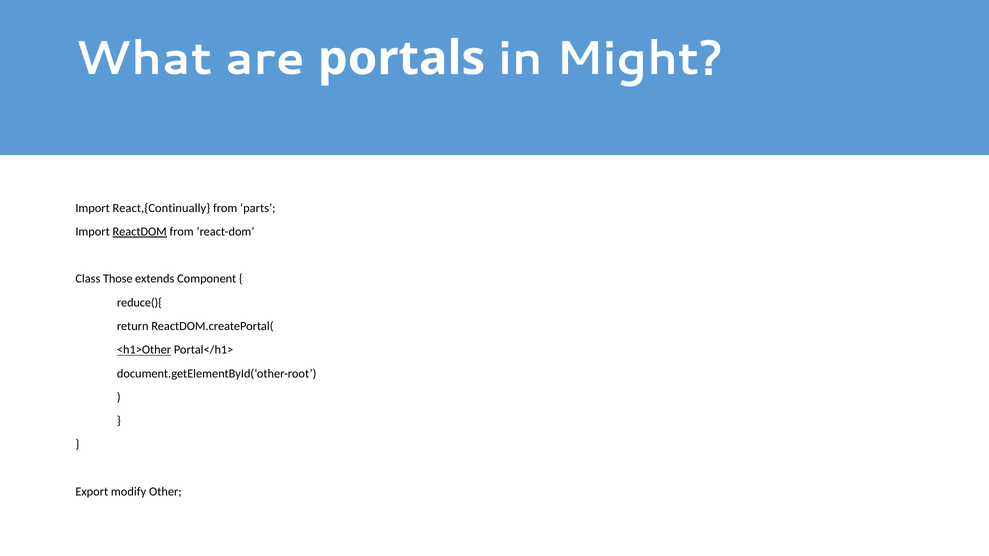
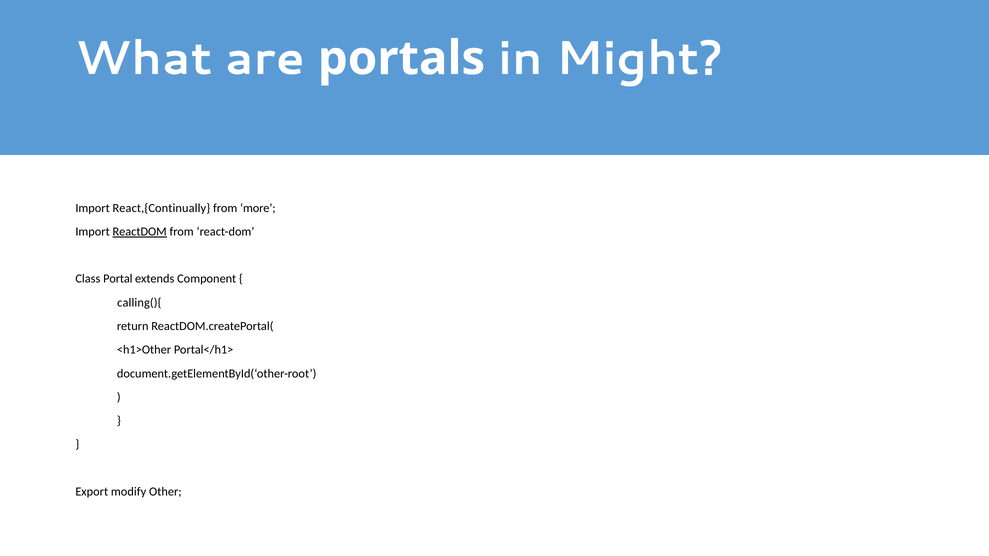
parts: parts -> more (258, 208)
Those: Those -> Portal (118, 279)
reduce(){: reduce(){ -> calling(){ (139, 303)
<h1>Other underline: present -> none (144, 350)
